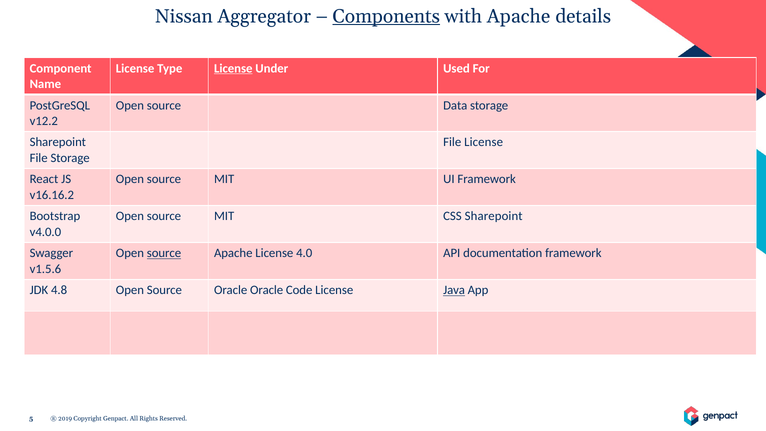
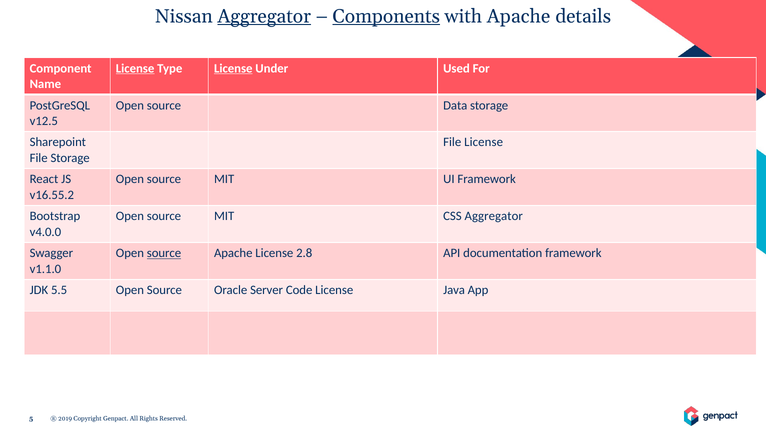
Aggregator underline: none -> present (264, 16)
License underline: none -> present (135, 68)
v12.2: v12.2 -> v12.5 (44, 121)
v16.16.2: v16.16.2 -> v16.55.2 (52, 195)
CSS Sharepoint: Sharepoint -> Aggregator (494, 216)
4.0: 4.0 -> 2.8 (304, 253)
v1.5.6: v1.5.6 -> v1.1.0 (45, 269)
4.8: 4.8 -> 5.5 (59, 290)
Oracle Oracle: Oracle -> Server (267, 290)
Java underline: present -> none (454, 290)
